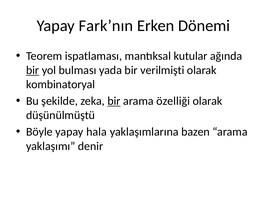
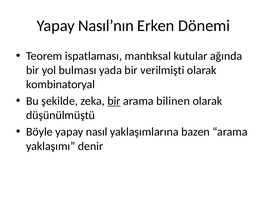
Fark’nın: Fark’nın -> Nasıl’nın (106, 26)
bir underline: present -> none (33, 70)
özelliği: özelliği -> bilinen (173, 101)
hala: hala -> nasıl (97, 132)
